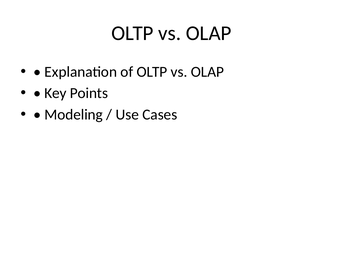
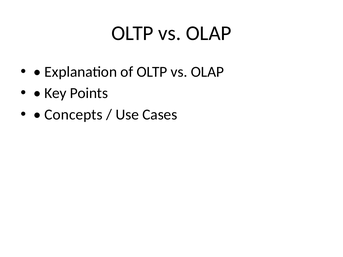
Modeling: Modeling -> Concepts (74, 115)
